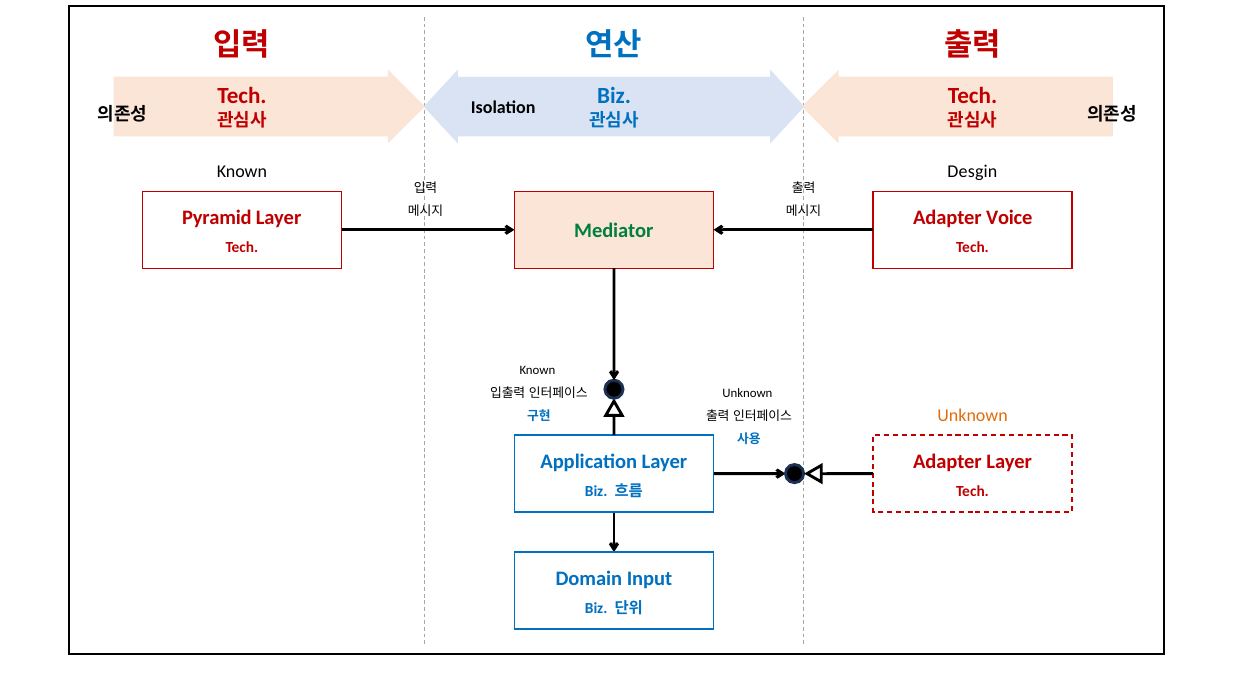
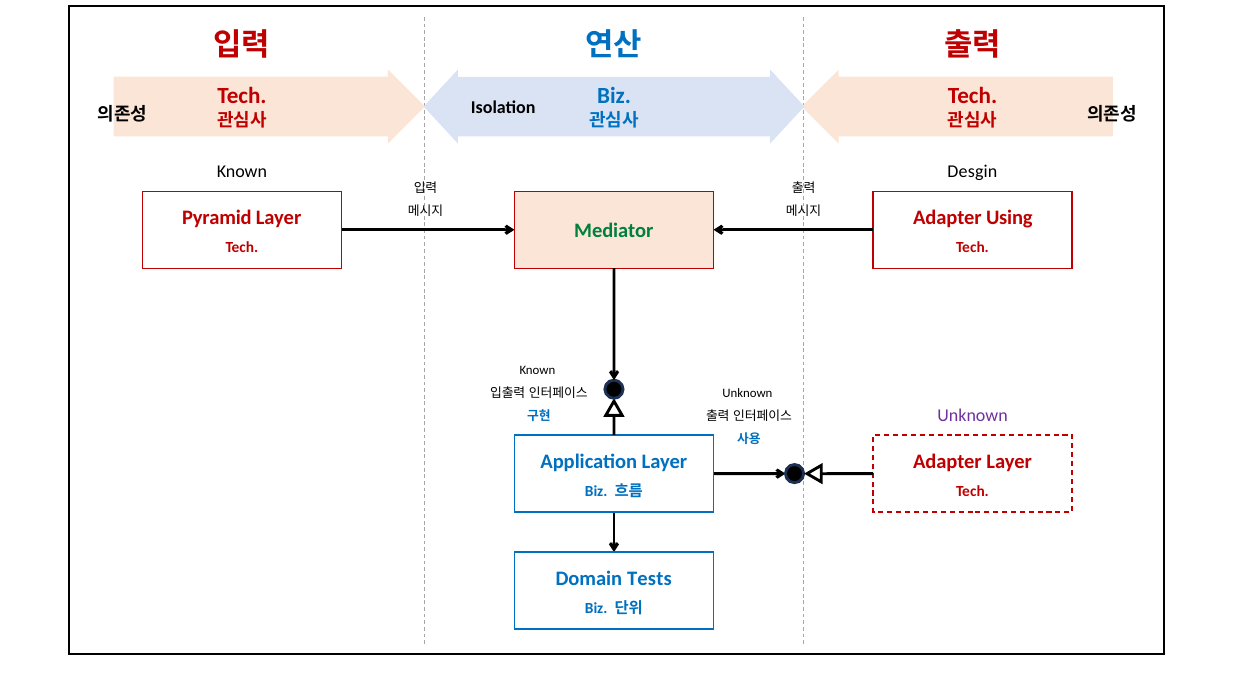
Voice: Voice -> Using (1009, 217)
Unknown colour: orange -> purple (973, 415)
Input: Input -> Tests (649, 578)
